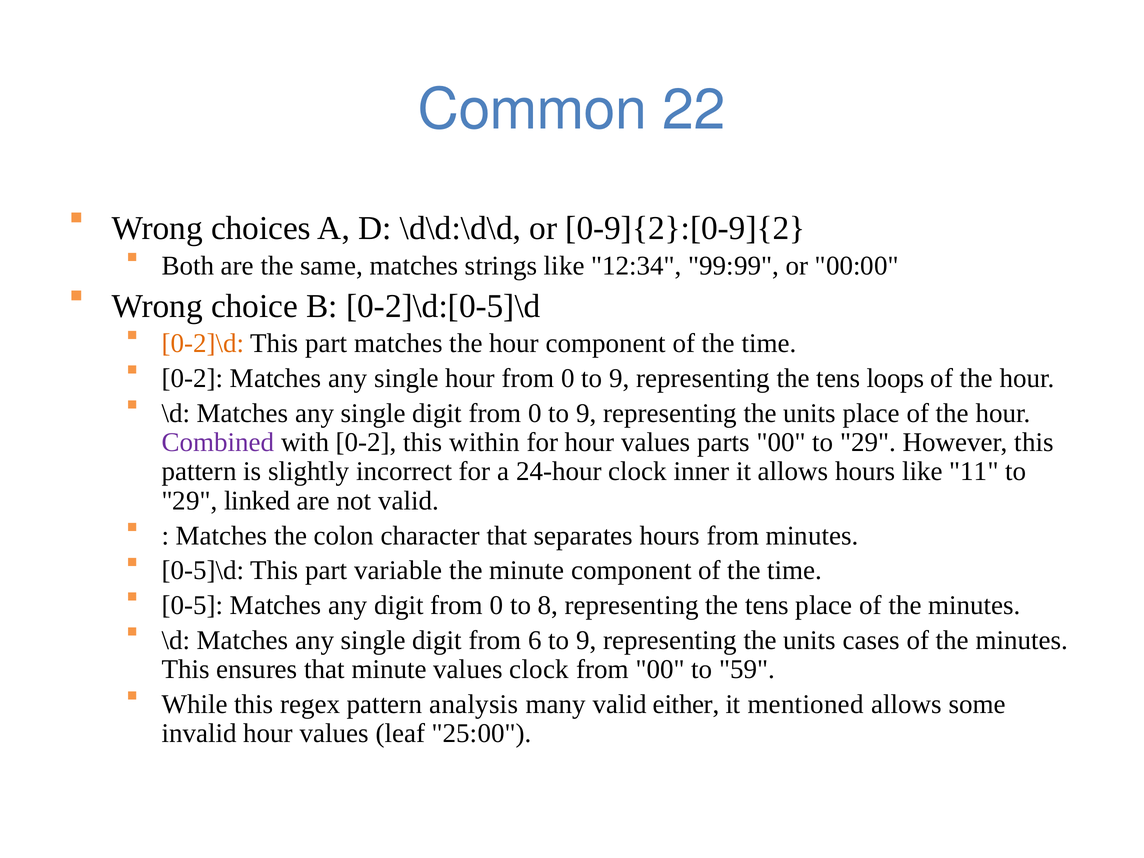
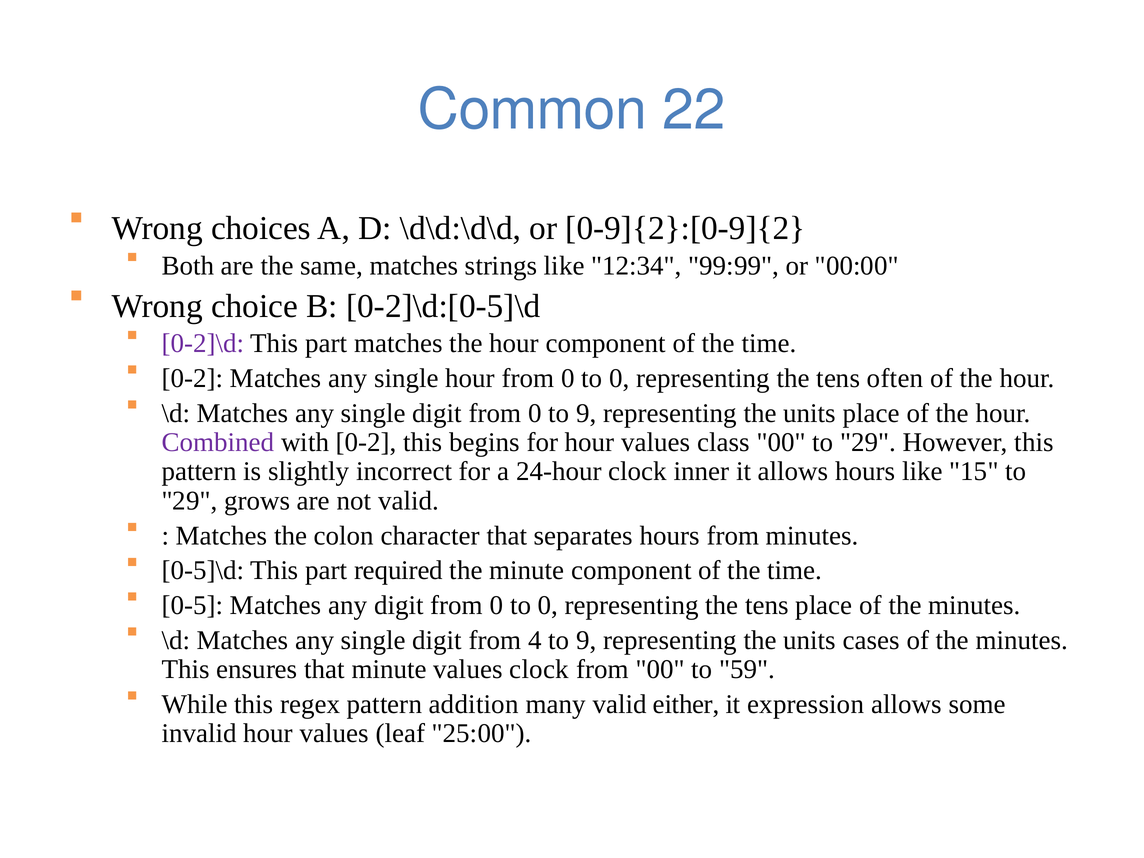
0-2]\d colour: orange -> purple (203, 343)
9: 9 -> 0 (619, 378)
loops: loops -> often (895, 378)
within: within -> begins (485, 442)
parts: parts -> class (723, 442)
11: 11 -> 15 (974, 472)
linked: linked -> grows (257, 501)
variable: variable -> required (398, 570)
8: 8 -> 0 (548, 605)
6: 6 -> 4 (535, 640)
analysis: analysis -> addition (474, 704)
mentioned: mentioned -> expression (806, 704)
